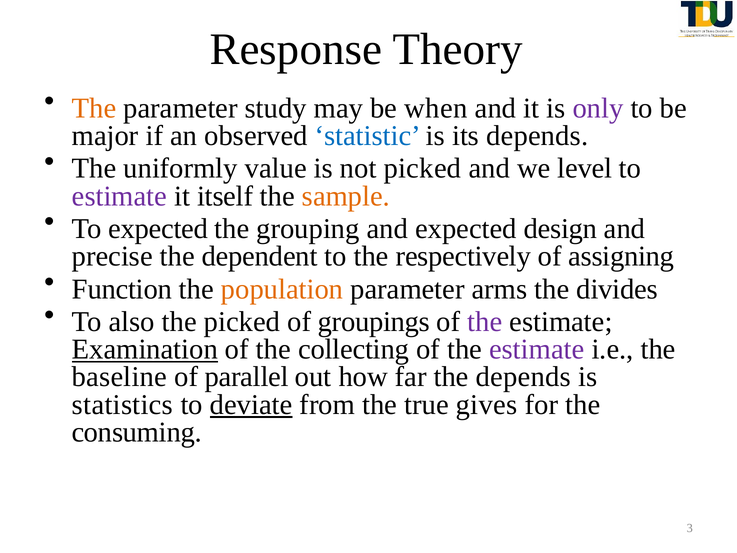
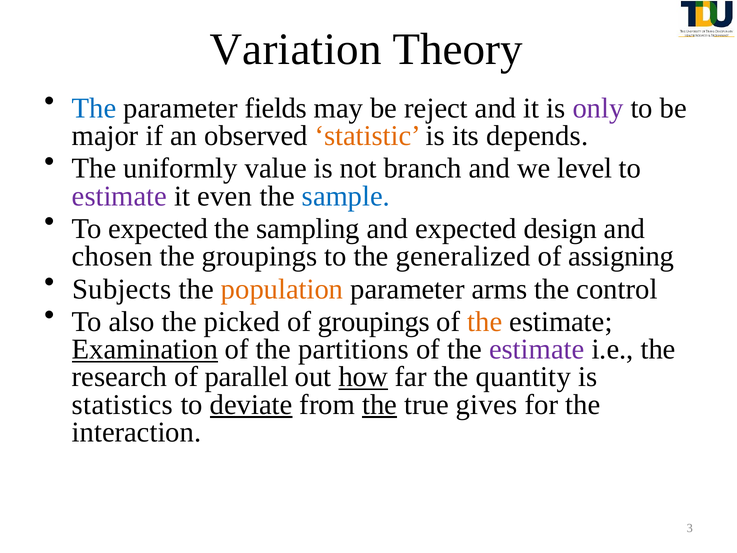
Response: Response -> Variation (296, 49)
The colour: orange -> blue (94, 108)
study: study -> fields (276, 108)
when: when -> reject (436, 108)
statistic colour: blue -> orange (368, 136)
not picked: picked -> branch (423, 168)
itself: itself -> even (225, 196)
sample colour: orange -> blue (346, 196)
grouping: grouping -> sampling (308, 229)
precise: precise -> chosen (112, 256)
the dependent: dependent -> groupings (260, 256)
respectively: respectively -> generalized (463, 256)
Function: Function -> Subjects (122, 289)
divides: divides -> control (617, 289)
the colour: purple -> orange (485, 322)
collecting: collecting -> partitions (353, 349)
baseline: baseline -> research (120, 377)
how underline: none -> present (363, 377)
the depends: depends -> quantity (523, 377)
the underline: none -> present (380, 404)
consuming: consuming -> interaction (137, 432)
